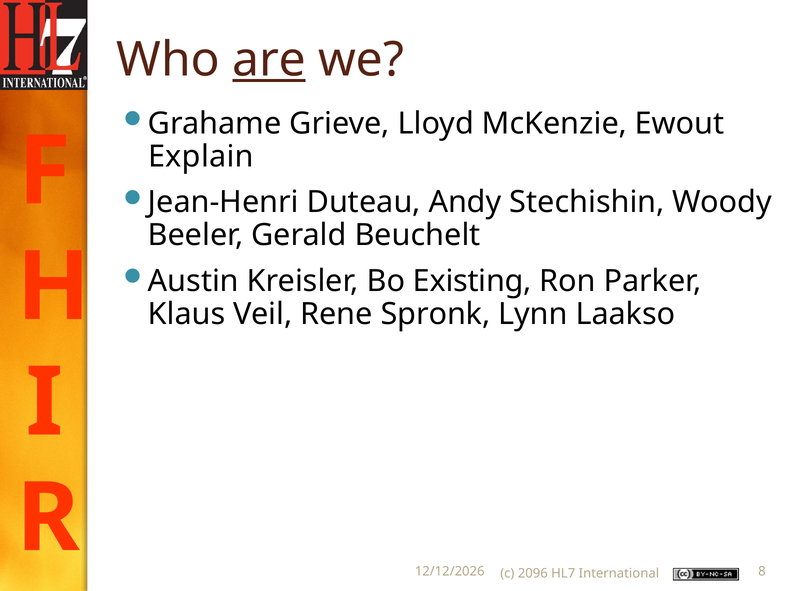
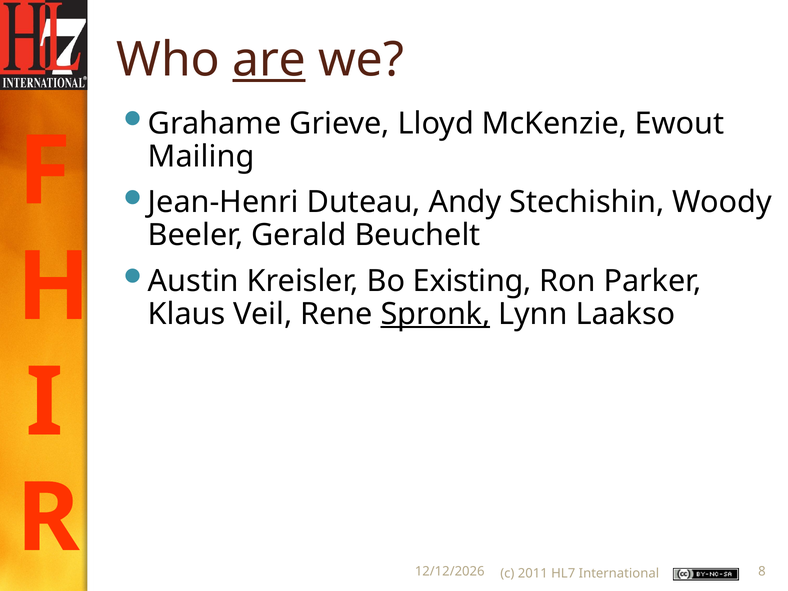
Explain: Explain -> Mailing (201, 156)
Spronk underline: none -> present (435, 314)
2096: 2096 -> 2011 (533, 574)
